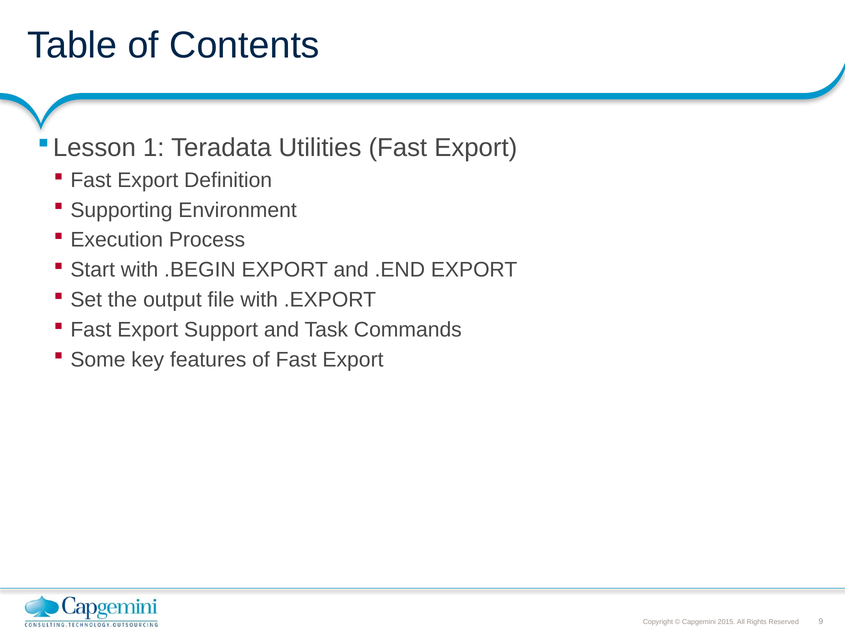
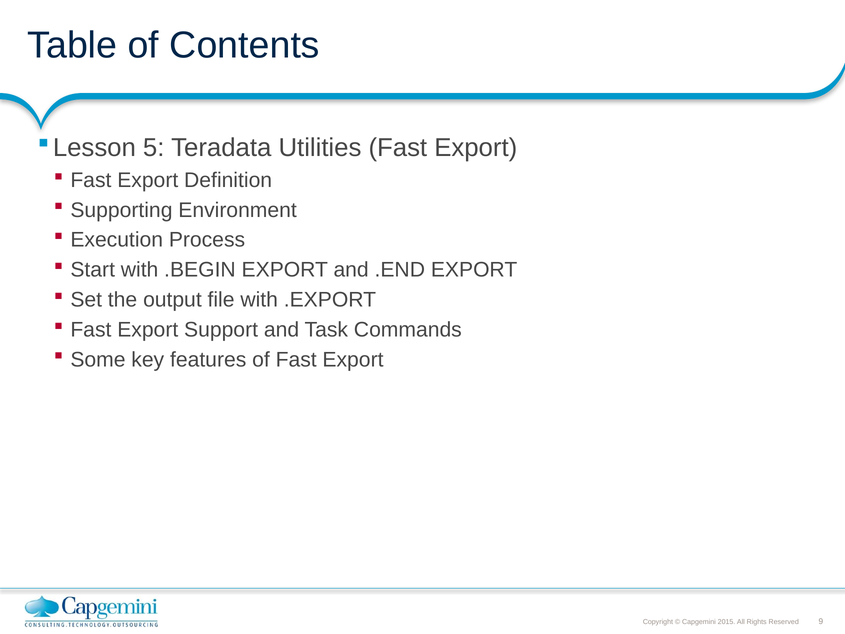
1: 1 -> 5 (154, 148)
